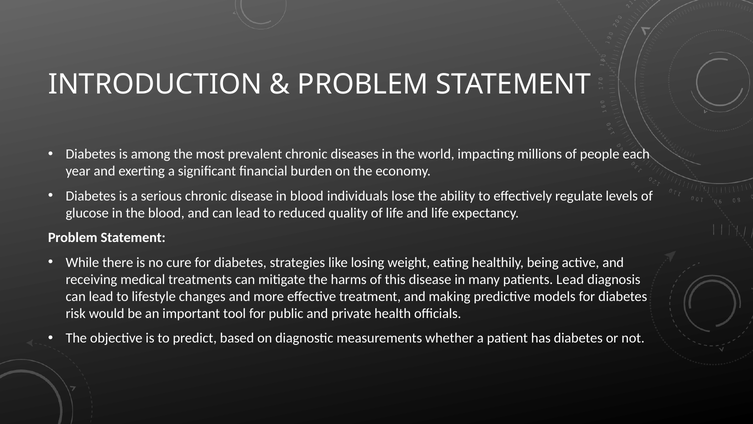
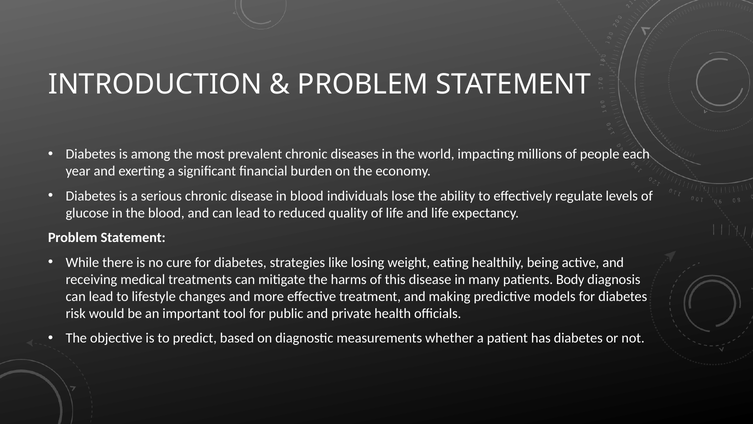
patients Lead: Lead -> Body (570, 279)
